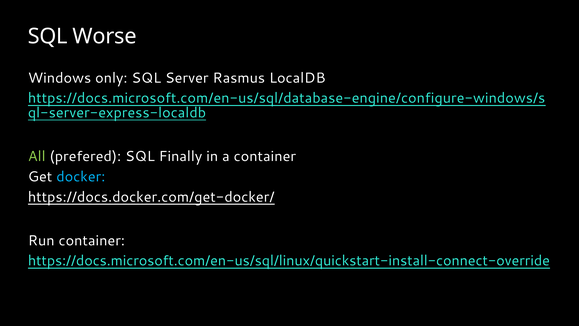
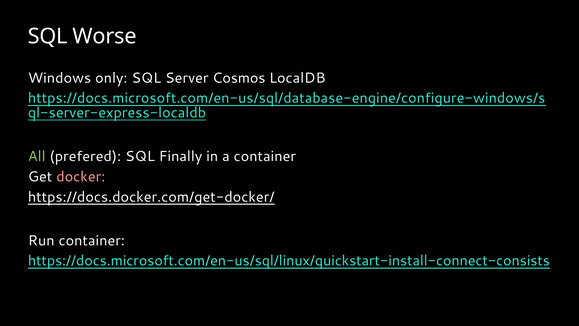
Rasmus: Rasmus -> Cosmos (239, 78)
docker colour: light blue -> pink (81, 176)
https://docs.microsoft.com/en-us/sql/linux/quickstart-install-connect-override: https://docs.microsoft.com/en-us/sql/linux/quickstart-install-connect-override -> https://docs.microsoft.com/en-us/sql/linux/quickstart-install-connect-consists (289, 261)
